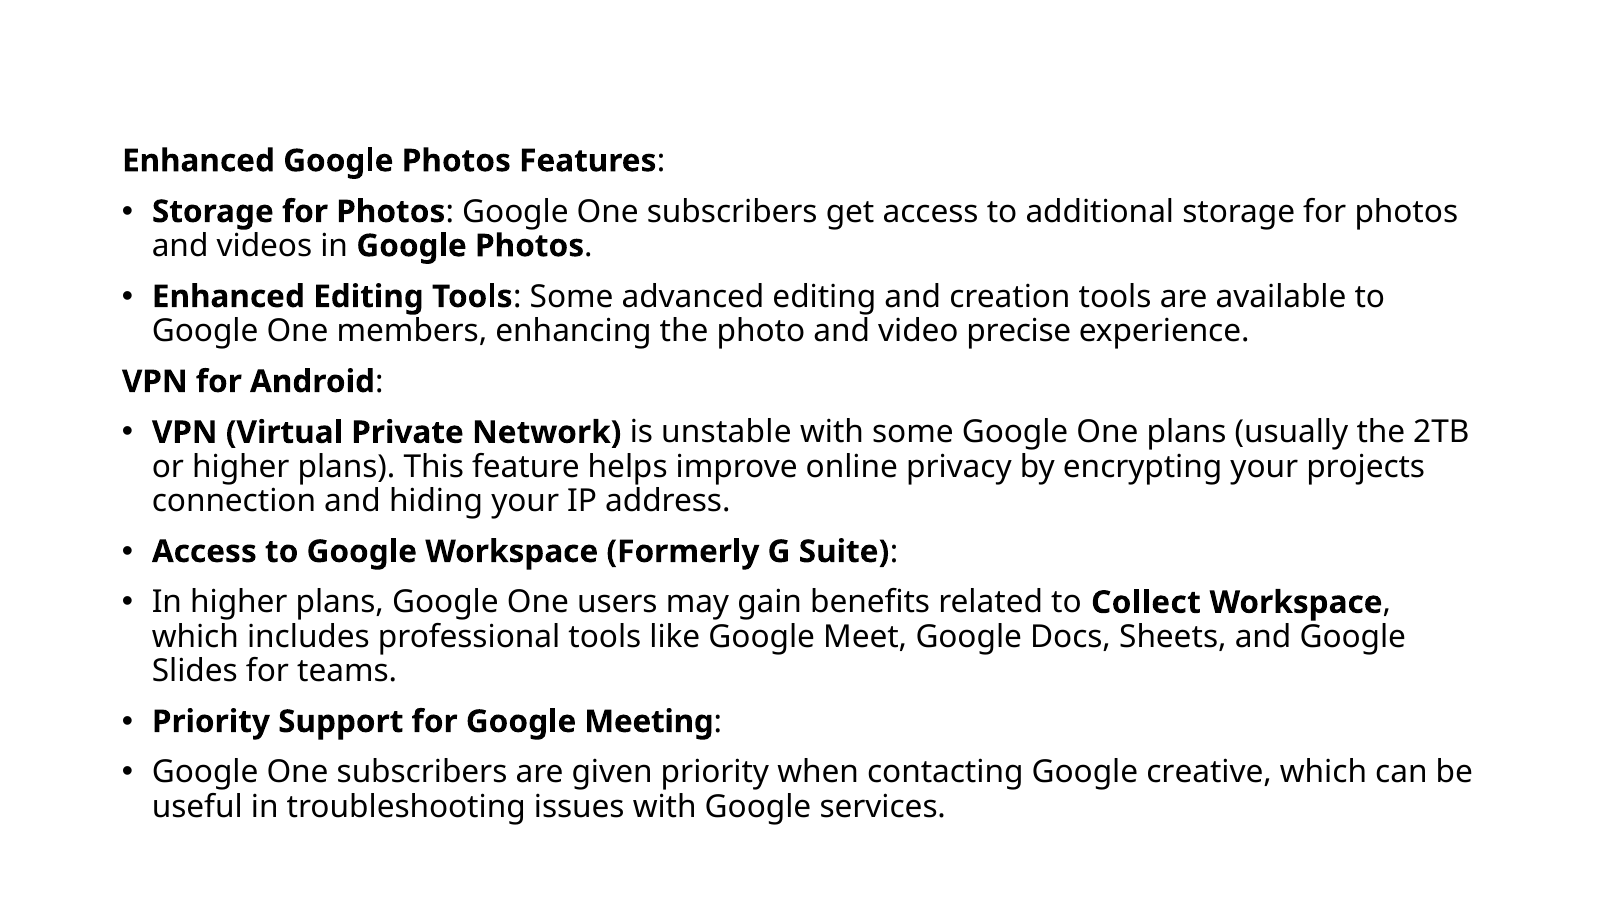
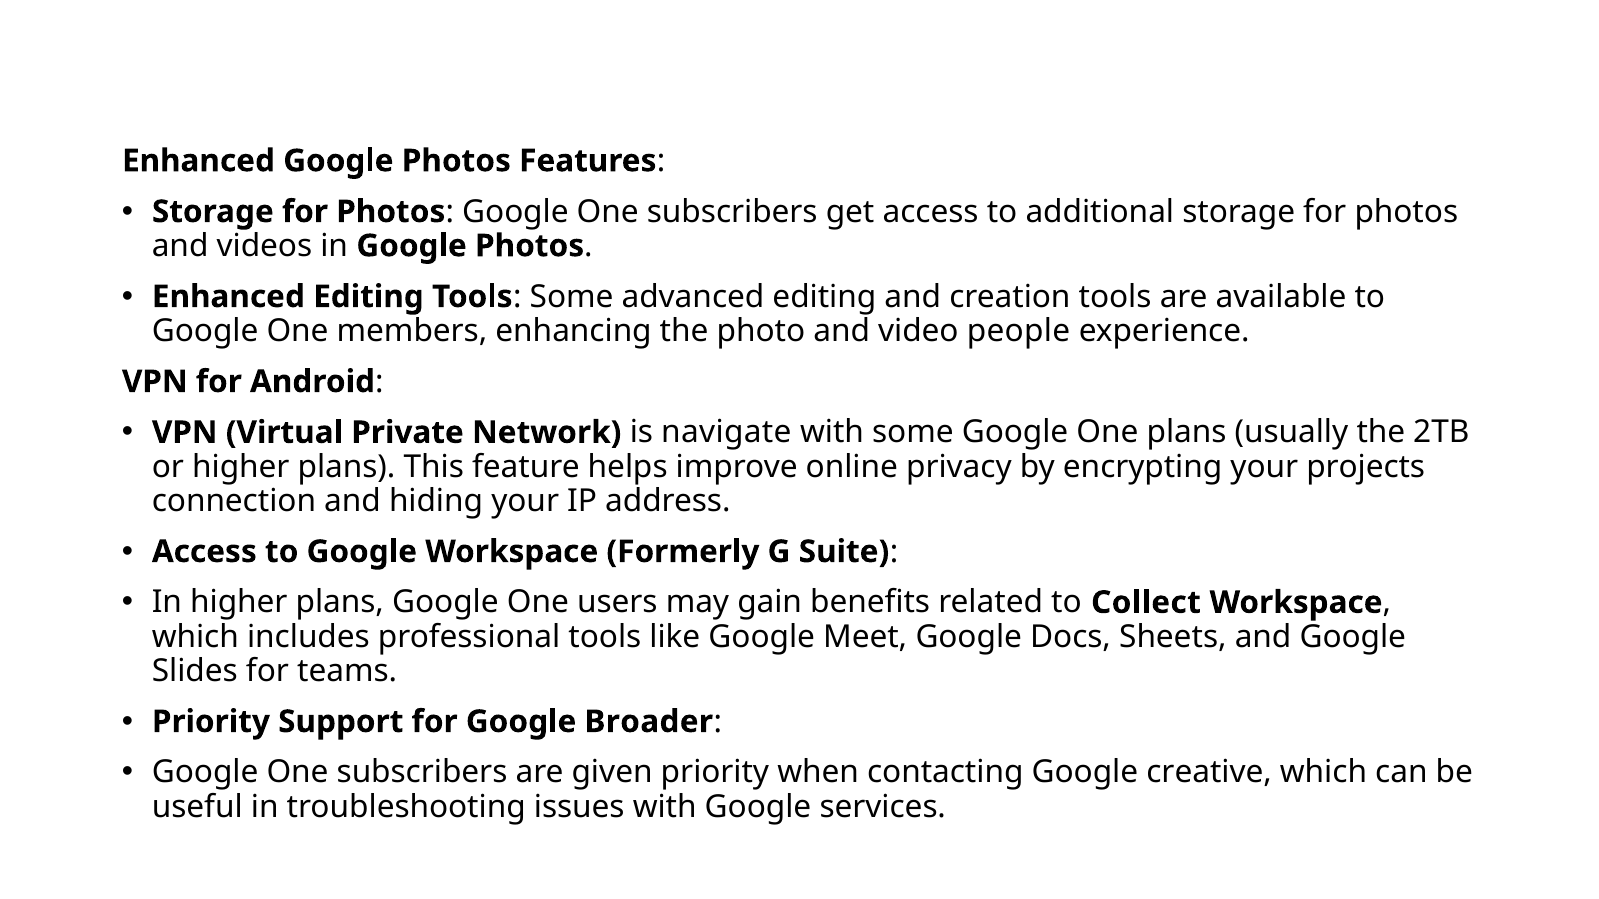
precise: precise -> people (1019, 331)
unstable: unstable -> navigate (726, 433)
Meeting: Meeting -> Broader (649, 722)
